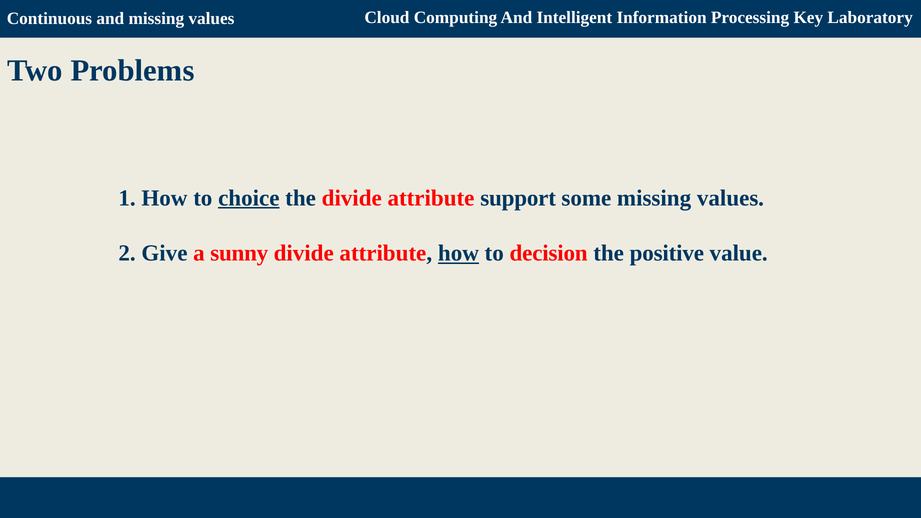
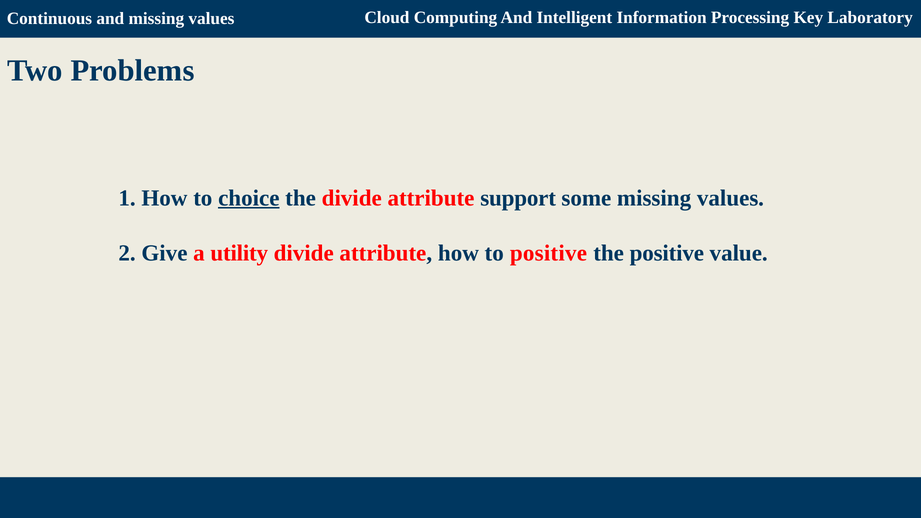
sunny: sunny -> utility (239, 253)
how underline: present -> none (458, 253)
to decision: decision -> positive (548, 253)
